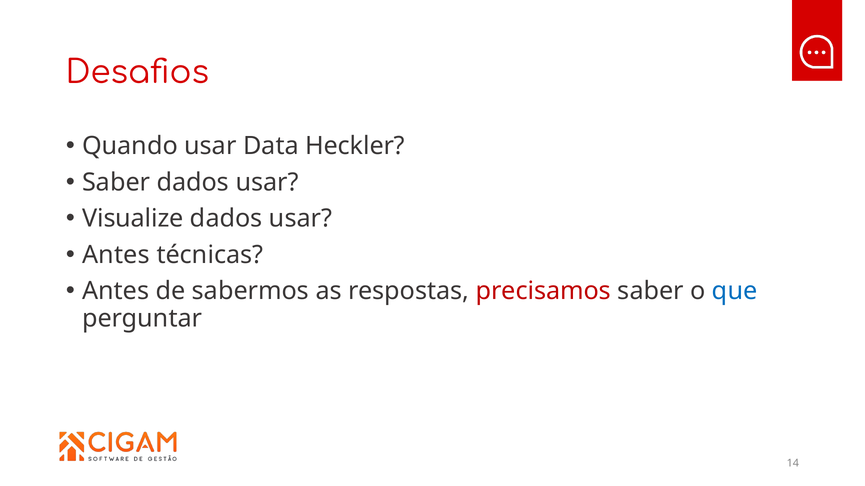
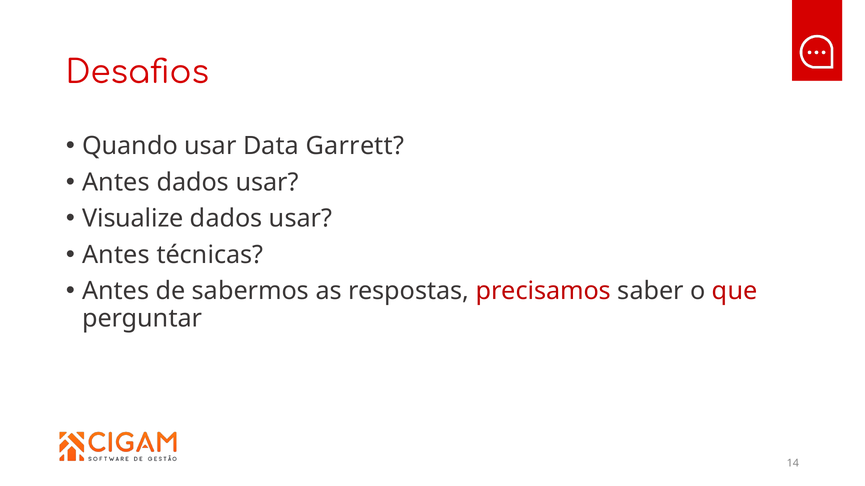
Heckler: Heckler -> Garrett (355, 146)
Saber: Saber -> Antes (116, 183)
que colour: blue -> red (735, 291)
